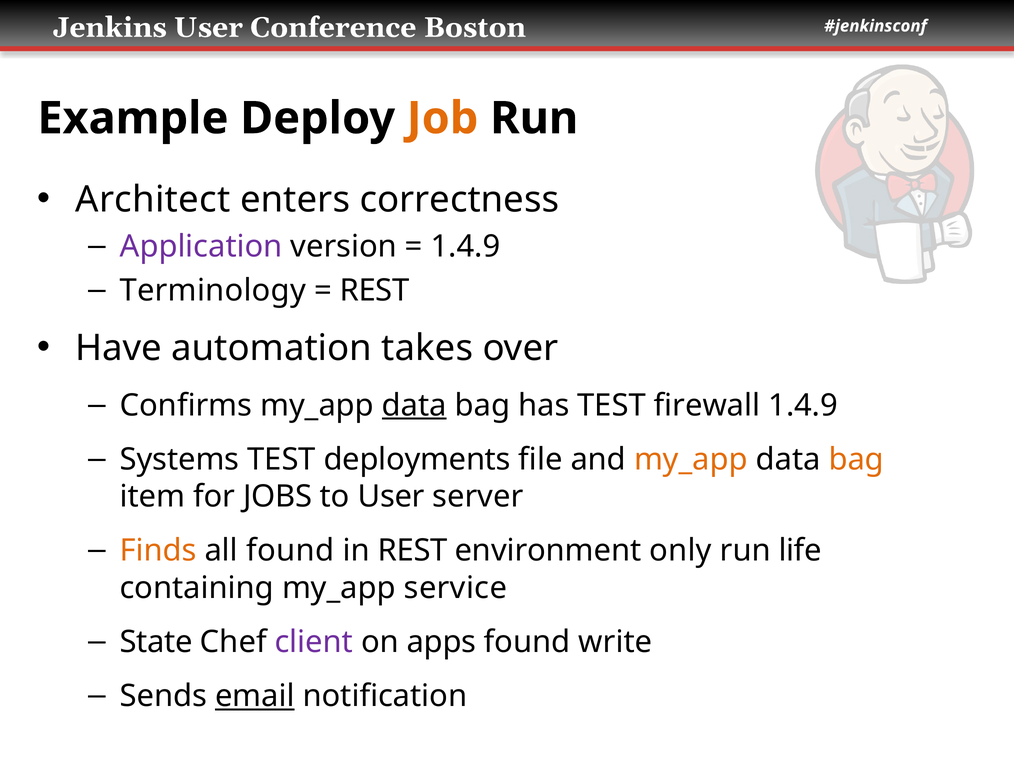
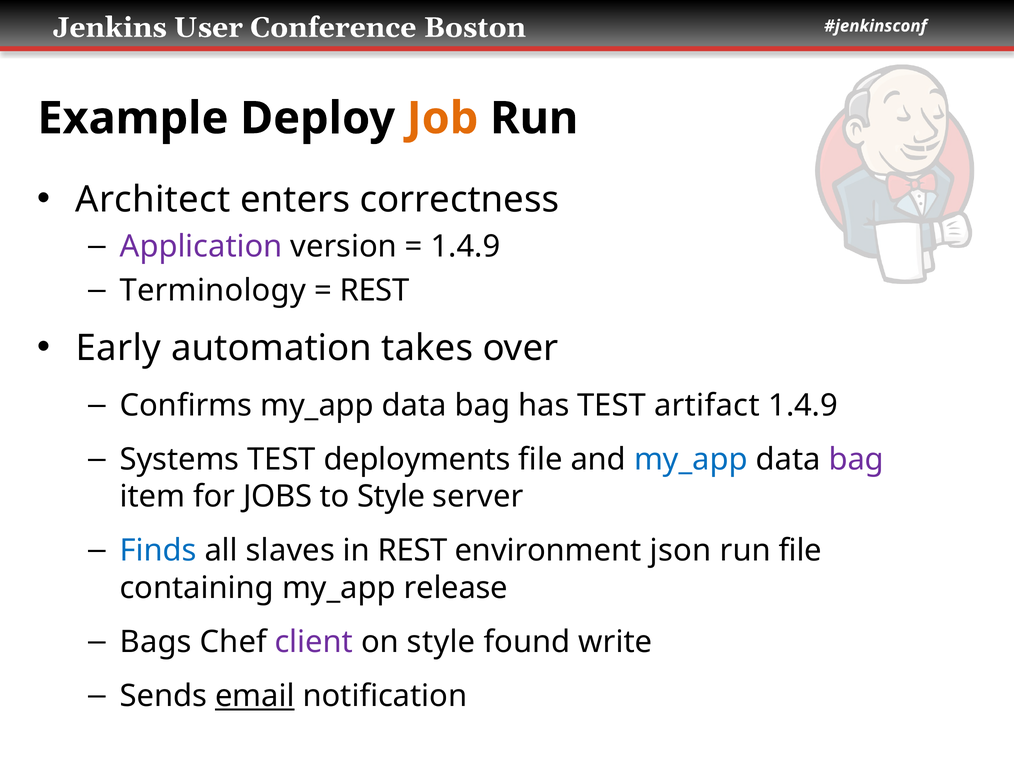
Have: Have -> Early (118, 348)
data underline: present -> none (414, 405)
firewall: firewall -> artifact (707, 405)
my_app colour: orange -> blue (691, 459)
bag colour: orange -> purple (856, 459)
to User: User -> Style (391, 496)
Finds colour: orange -> blue (158, 550)
all found: found -> slaves (290, 550)
only: only -> json (681, 550)
run life: life -> file (800, 550)
service: service -> release (456, 588)
State: State -> Bags (156, 642)
on apps: apps -> style (441, 642)
